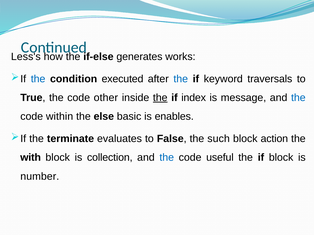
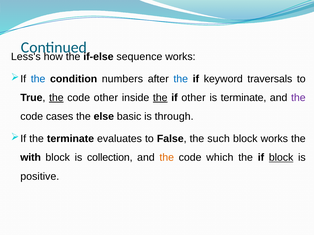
generates: generates -> sequence (139, 57)
executed: executed -> numbers (122, 79)
the underline: none -> present (56, 98)
if index: index -> other (194, 98)
is message: message -> terminate (244, 98)
the colour: blue -> purple (298, 98)
within: within -> cases (60, 117)
enables: enables -> through (174, 117)
block action: action -> works (274, 139)
the colour: blue -> orange (167, 158)
useful: useful -> which (220, 158)
block underline: none -> present (281, 158)
number: number -> positive (40, 177)
